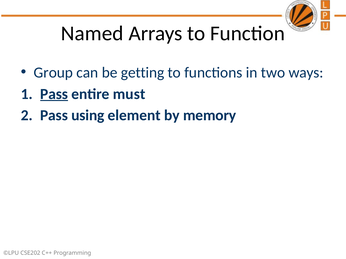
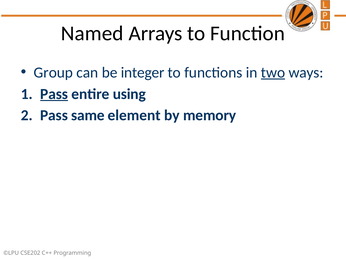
getting: getting -> integer (143, 73)
two underline: none -> present (273, 73)
must: must -> using (129, 94)
using: using -> same (88, 116)
